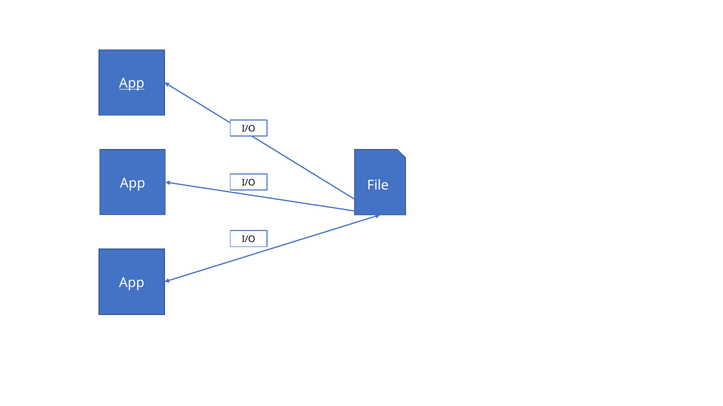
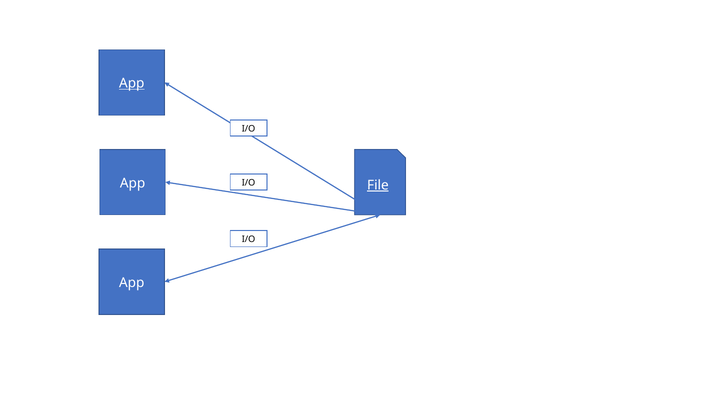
File underline: none -> present (378, 185)
